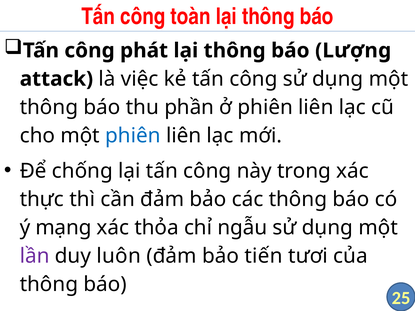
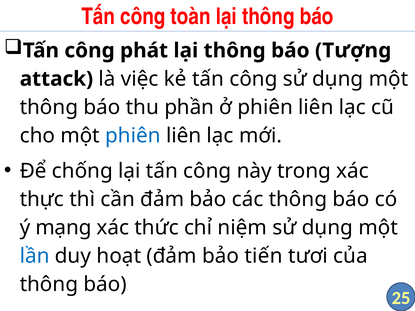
Lượng: Lượng -> Tượng (353, 51)
thỏa: thỏa -> thức (157, 228)
ngẫu: ngẫu -> niệm (242, 228)
lần colour: purple -> blue (35, 256)
luôn: luôn -> hoạt (119, 256)
